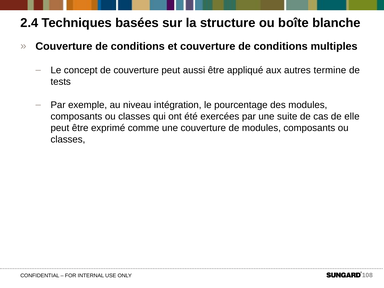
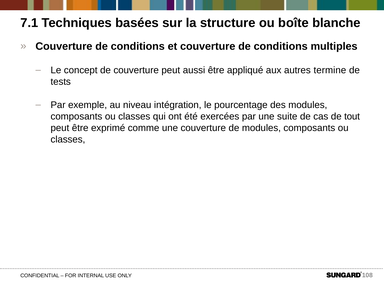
2.4: 2.4 -> 7.1 (29, 23)
elle: elle -> tout (352, 117)
